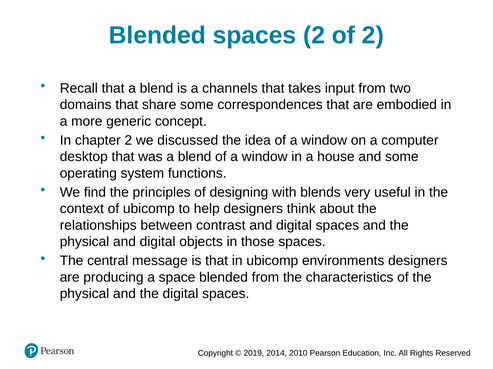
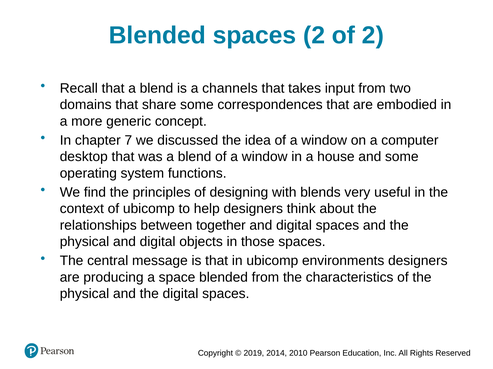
chapter 2: 2 -> 7 (128, 141)
contrast: contrast -> together (221, 226)
